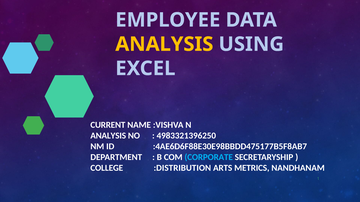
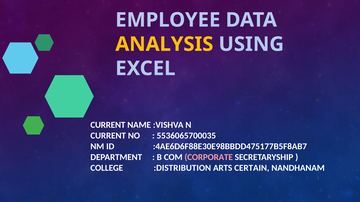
ANALYSIS: ANALYSIS -> CURRENT (108, 136)
4983321396250: 4983321396250 -> 5536065700035 (186, 136)
CORPORATE colour: light blue -> pink (209, 158)
METRICS: METRICS -> CERTAIN (252, 168)
